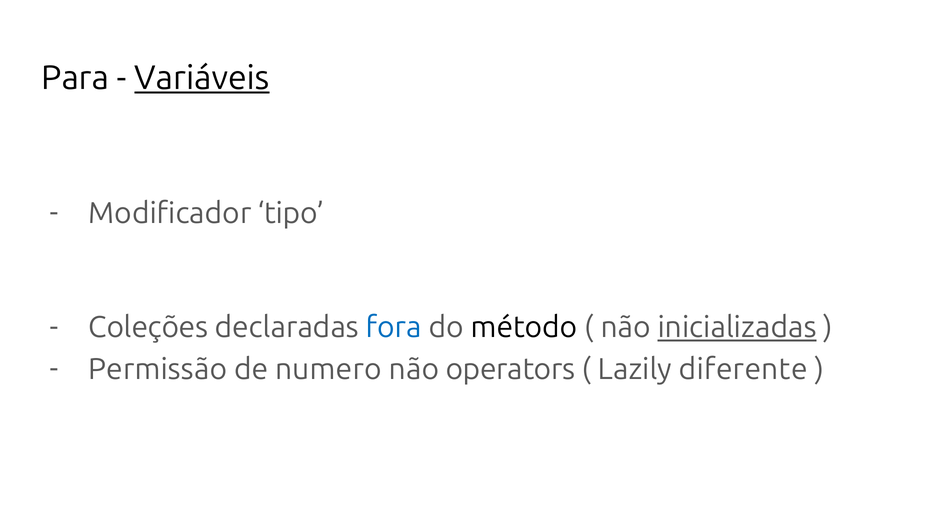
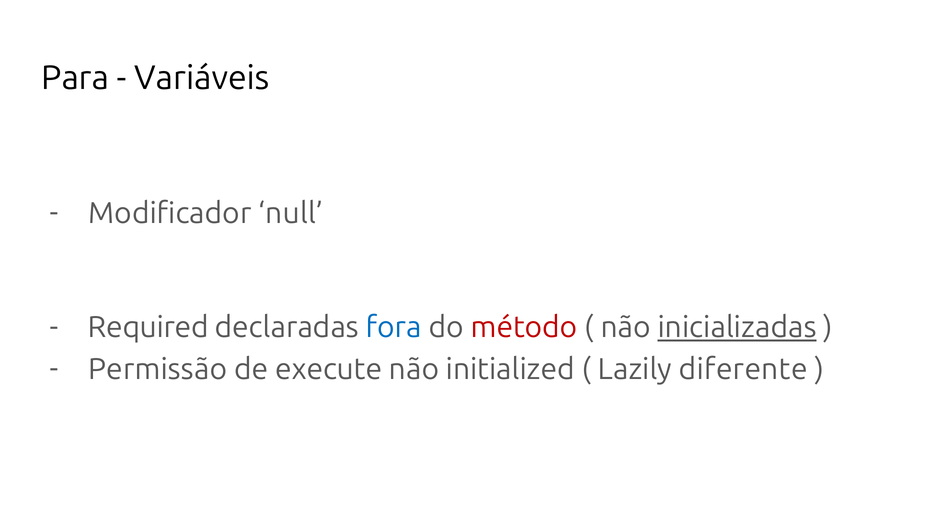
Variáveis underline: present -> none (202, 78)
tipo: tipo -> null (291, 213)
Coleções: Coleções -> Required (148, 327)
método colour: black -> red (524, 327)
numero: numero -> execute (329, 369)
operators: operators -> initialized (510, 369)
